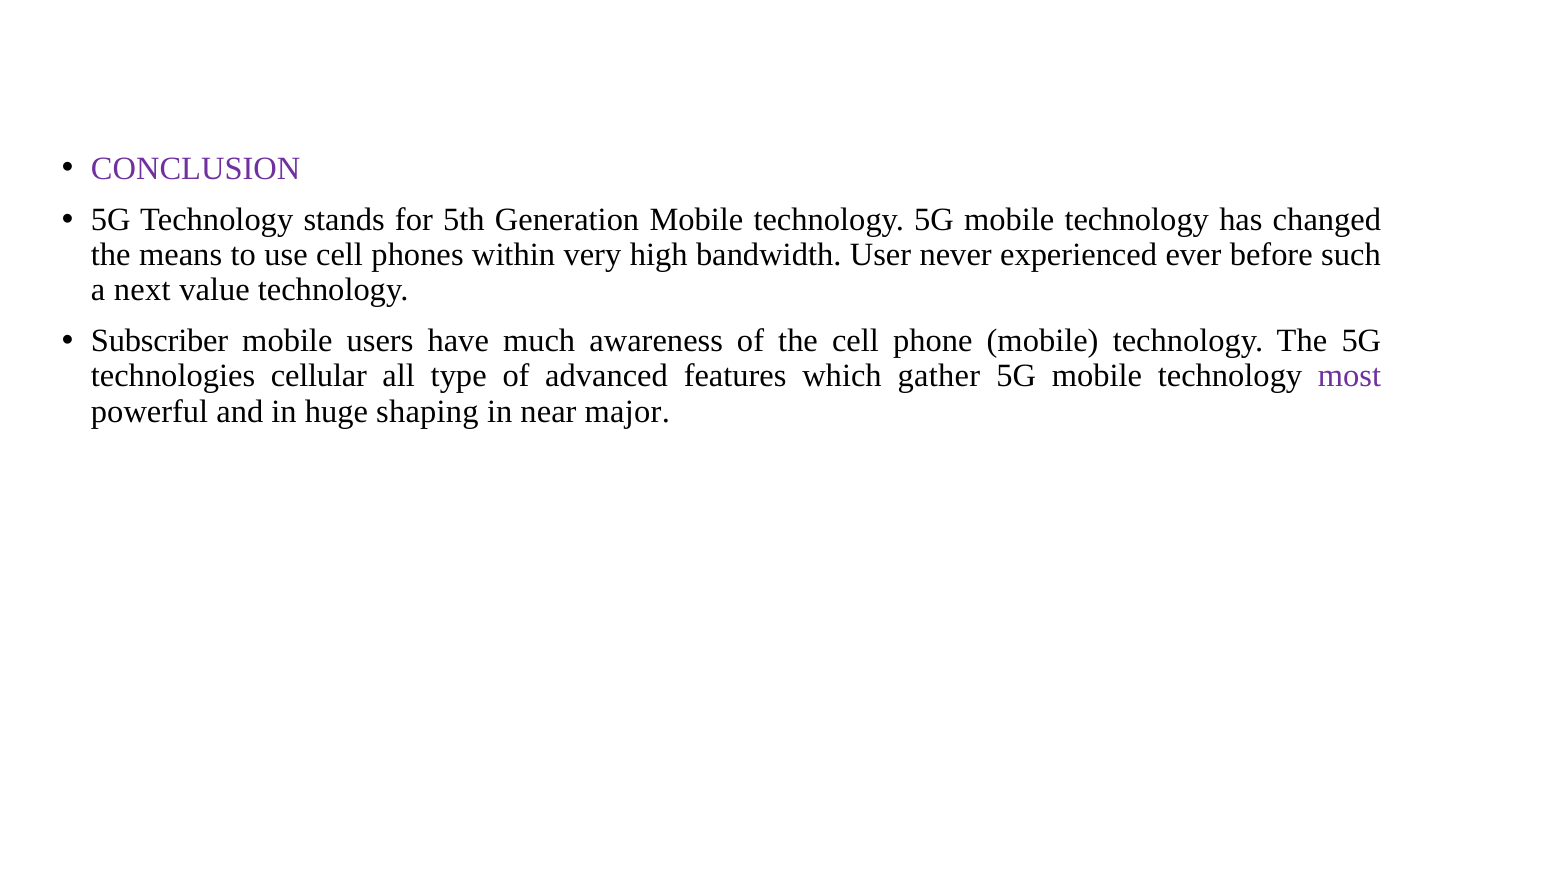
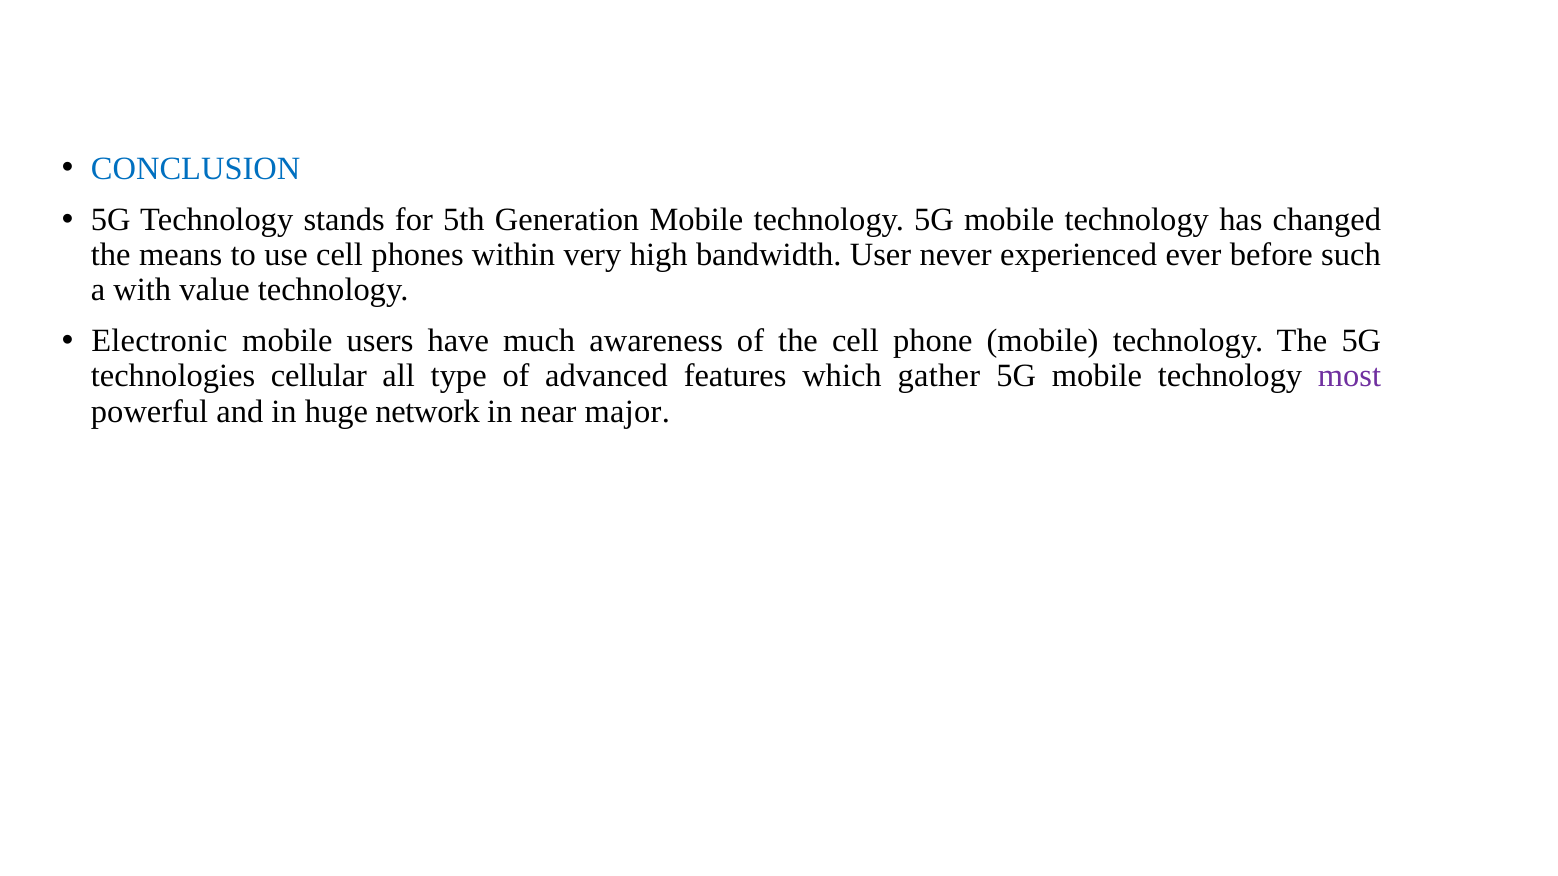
CONCLUSION colour: purple -> blue (196, 168)
next: next -> with (142, 290)
Subscriber: Subscriber -> Electronic (159, 341)
shaping: shaping -> network (428, 412)
